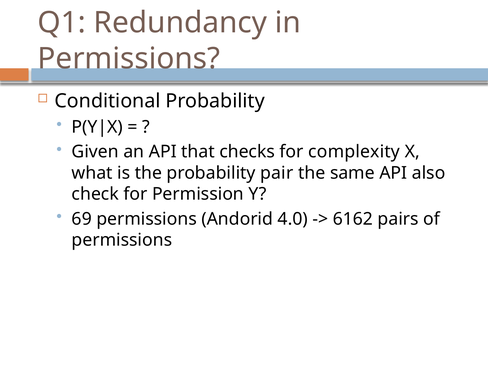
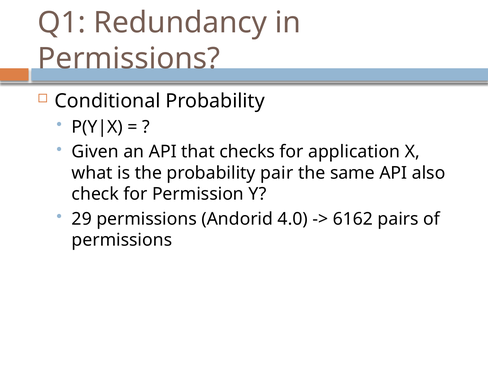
complexity: complexity -> application (354, 152)
69: 69 -> 29 (82, 219)
